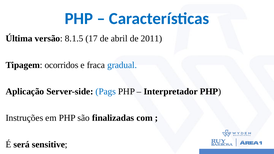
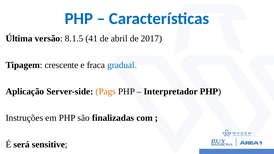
17: 17 -> 41 (92, 39)
2011: 2011 -> 2017 (151, 39)
ocorridos: ocorridos -> crescente (61, 65)
Pags colour: blue -> orange (106, 92)
